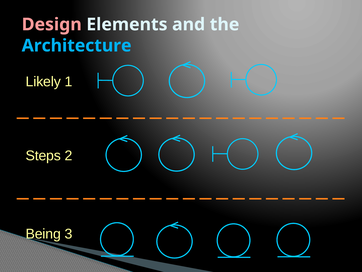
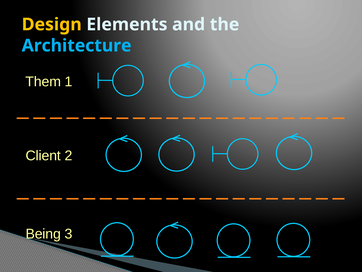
Design colour: pink -> yellow (52, 24)
Likely: Likely -> Them (43, 81)
Steps: Steps -> Client (43, 155)
